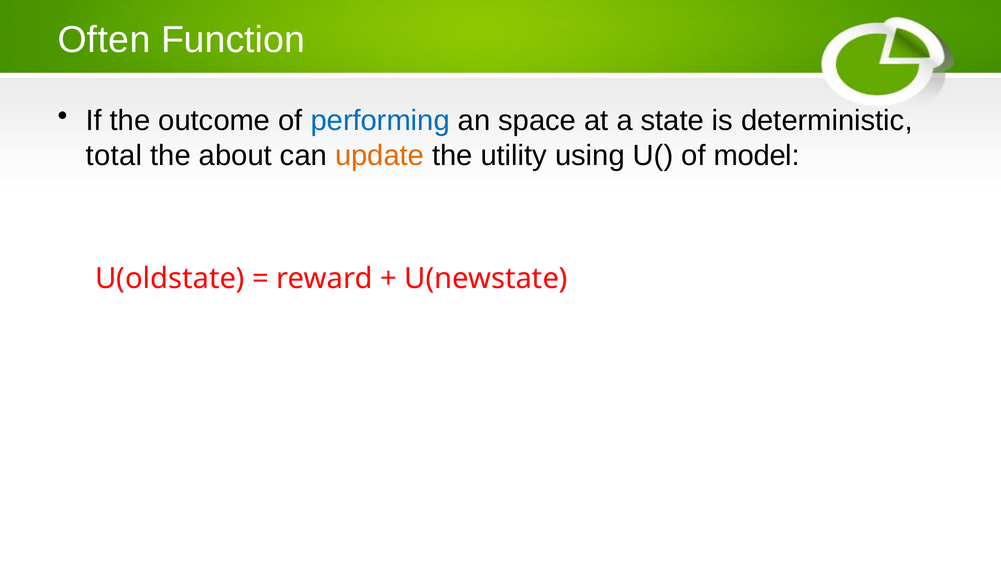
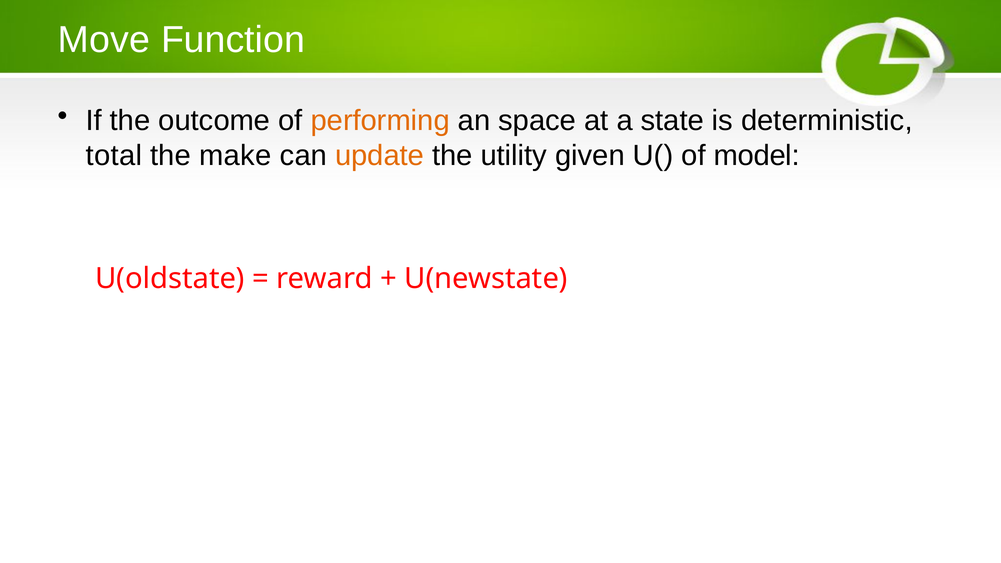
Often: Often -> Move (104, 40)
performing colour: blue -> orange (380, 121)
about: about -> make (235, 156)
using: using -> given (590, 156)
